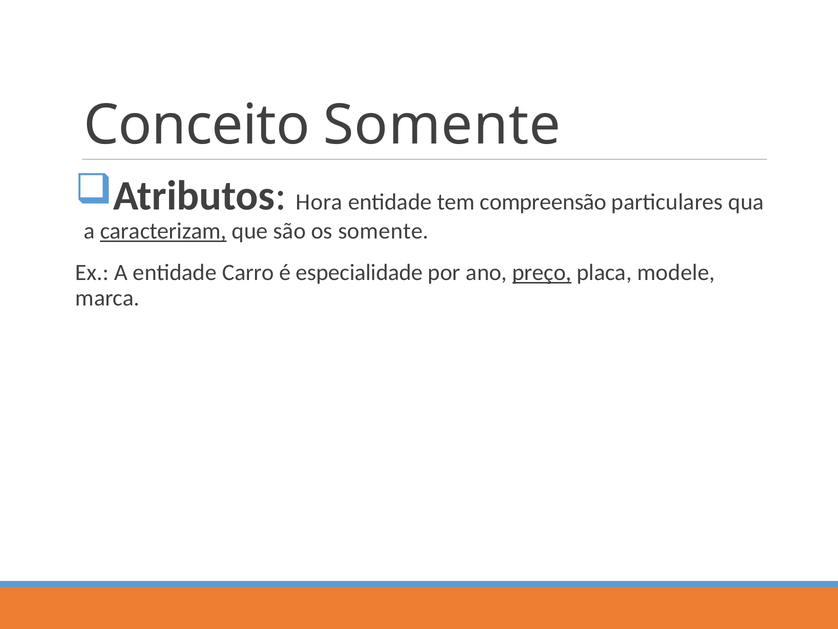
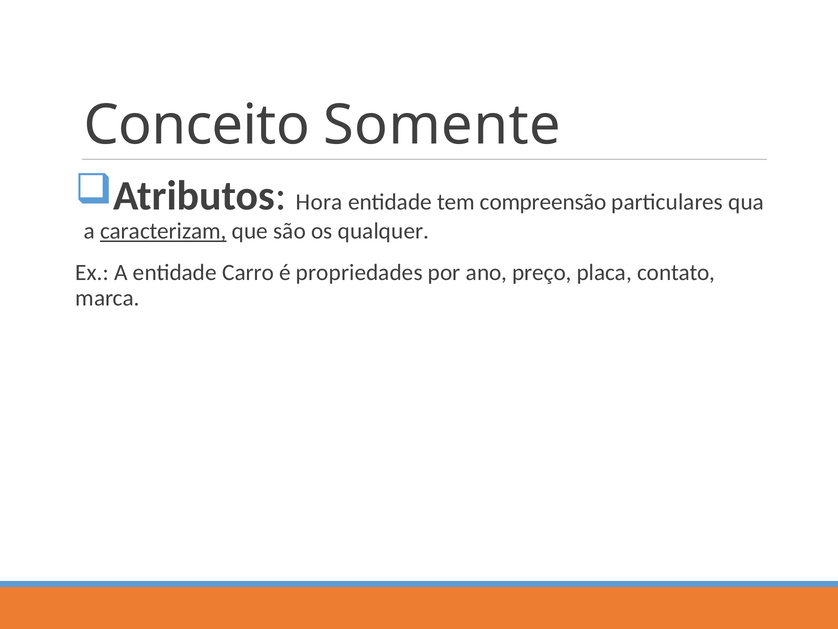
os somente: somente -> qualquer (384, 231)
especialidade: especialidade -> propriedades (359, 272)
preço underline: present -> none (542, 272)
modele: modele -> contato (676, 272)
